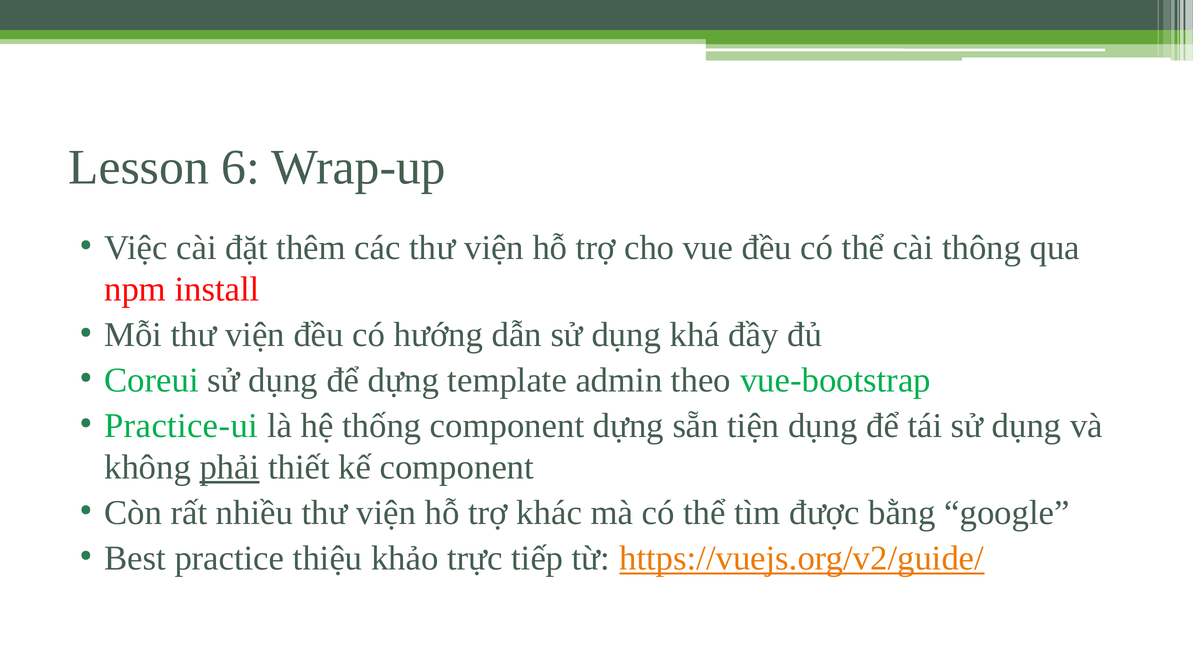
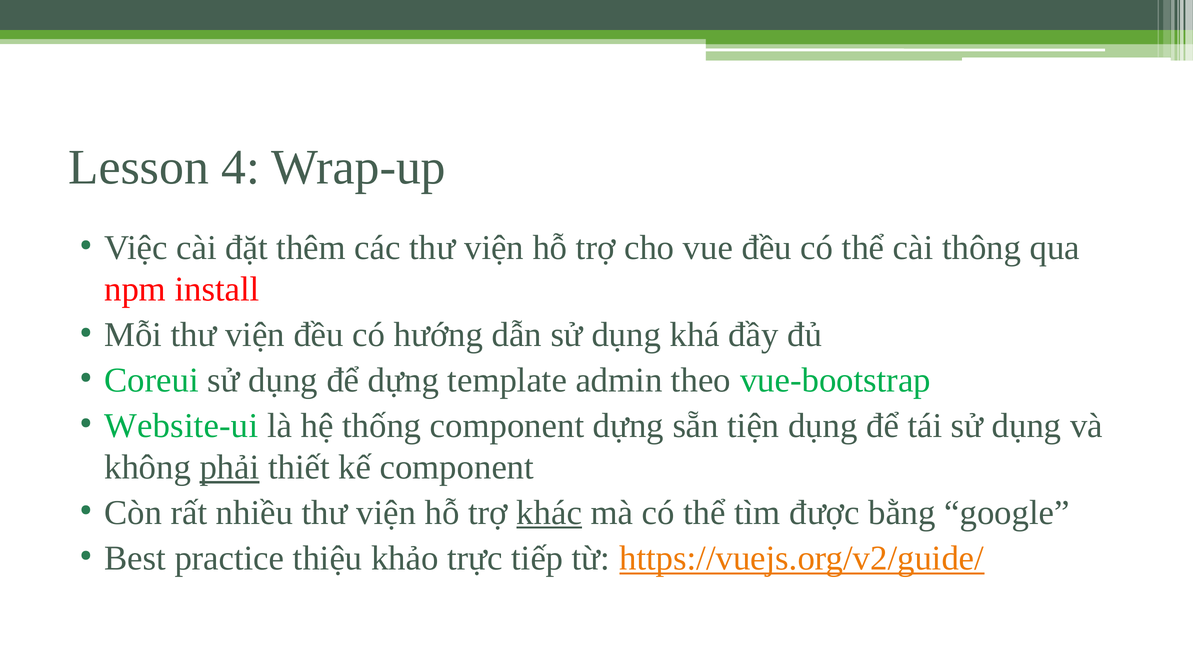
6: 6 -> 4 (241, 167)
Practice-ui: Practice-ui -> Website-ui (181, 426)
khác underline: none -> present (549, 513)
